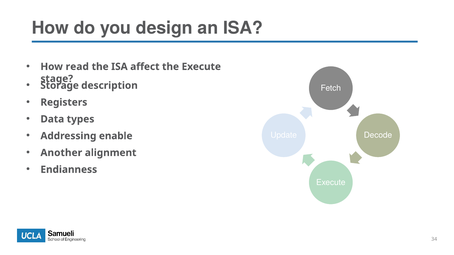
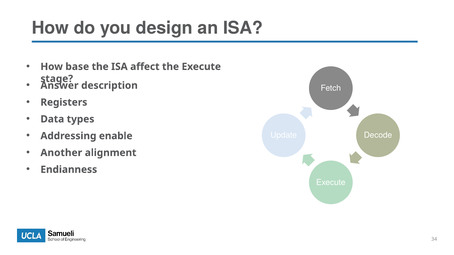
read: read -> base (77, 67)
Storage: Storage -> Answer (59, 86)
